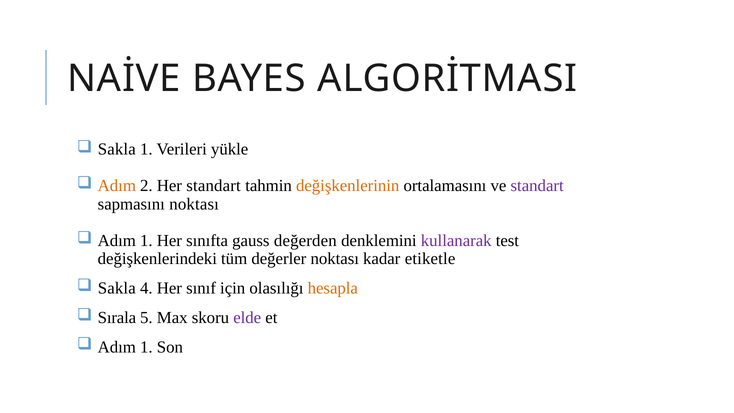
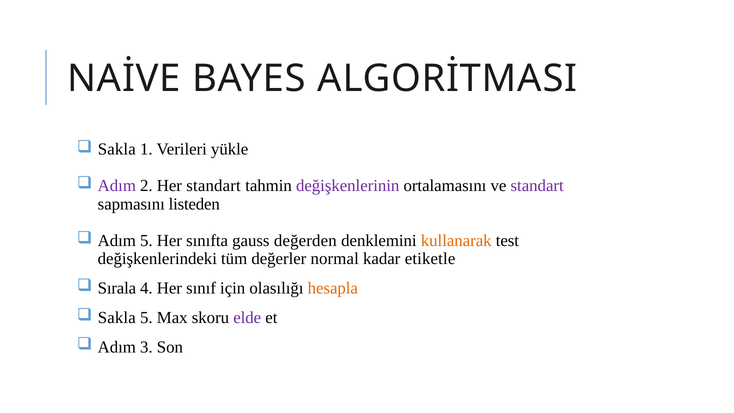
Adım colour: orange -> purple (117, 186)
değişkenlerinin colour: orange -> purple (348, 186)
sapmasını noktası: noktası -> listeden (194, 204)
1: 1 -> 5 (146, 240)
kullanarak colour: purple -> orange (456, 240)
değerler noktası: noktası -> normal (335, 259)
Sakla: Sakla -> Sırala (117, 288)
Sırala: Sırala -> Sakla (117, 318)
1: 1 -> 3 (146, 347)
